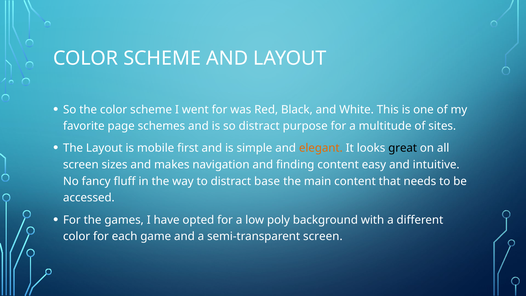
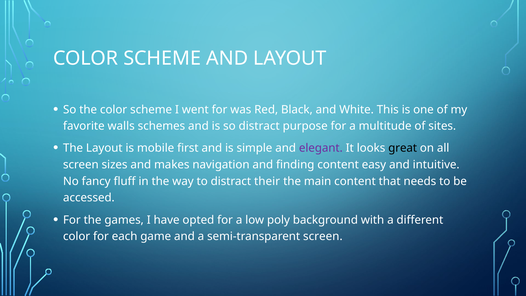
page: page -> walls (121, 126)
elegant colour: orange -> purple (321, 148)
base: base -> their (267, 181)
